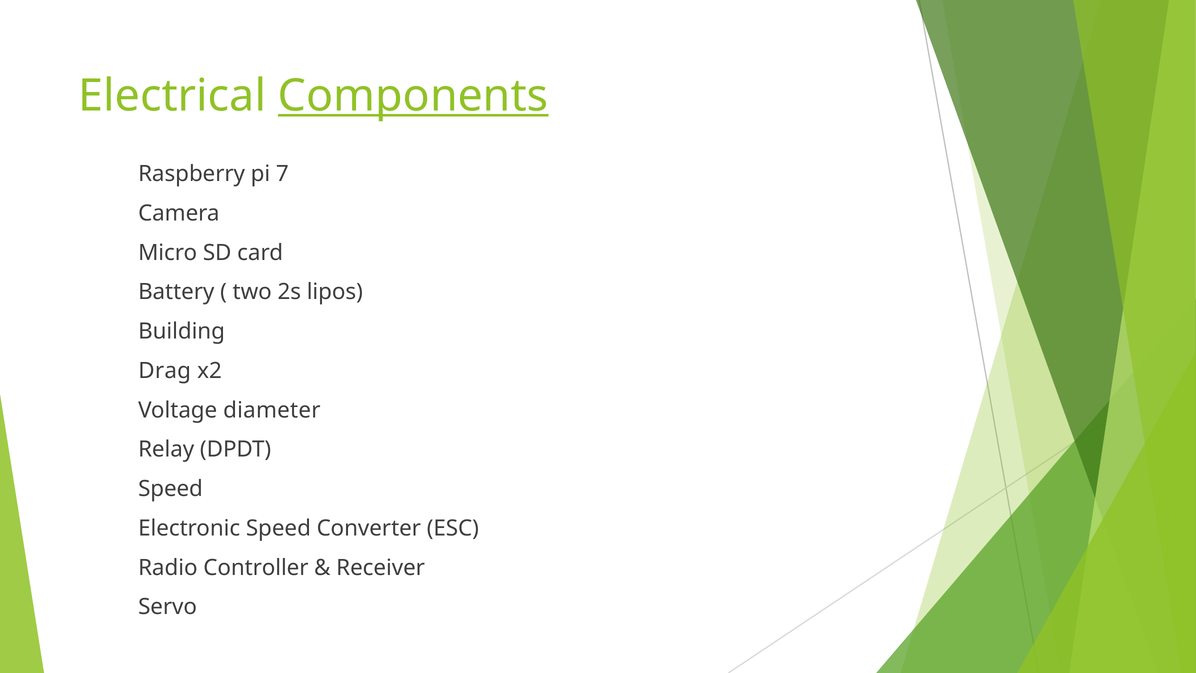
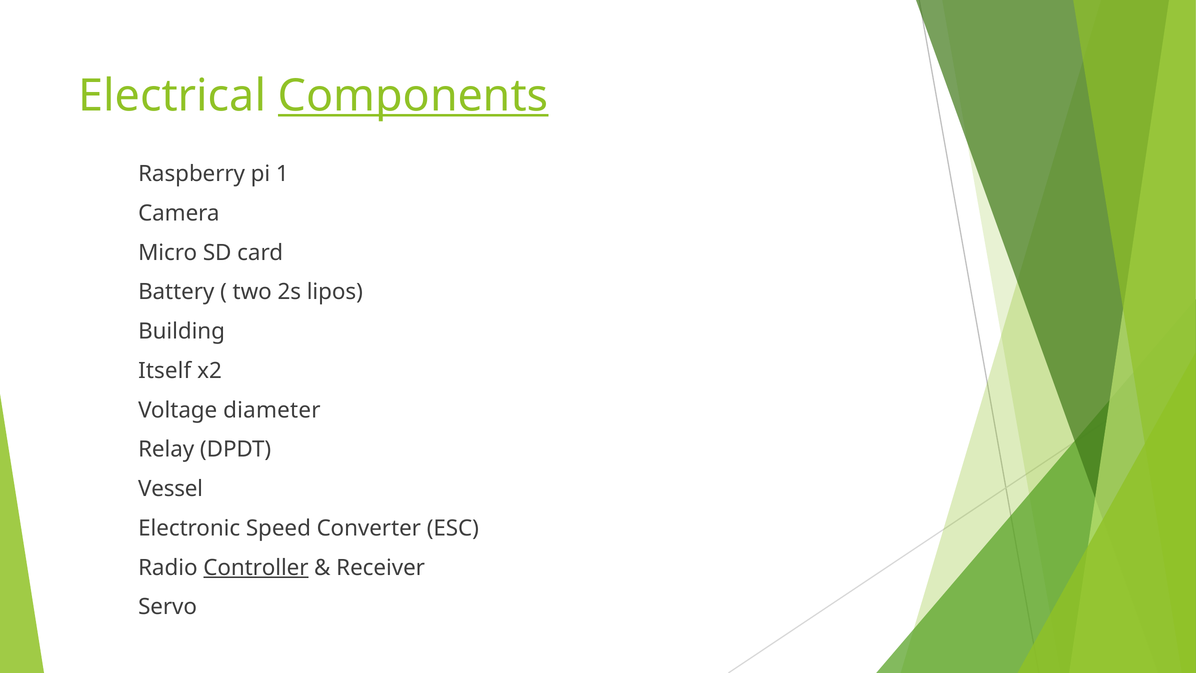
7: 7 -> 1 (282, 174)
Drag: Drag -> Itself (165, 371)
Speed: Speed -> Vessel (171, 489)
Controller underline: none -> present (256, 568)
